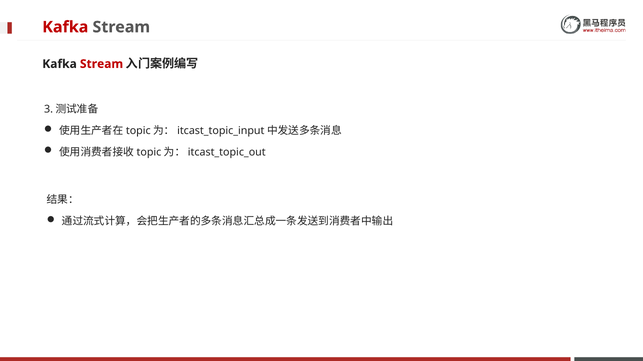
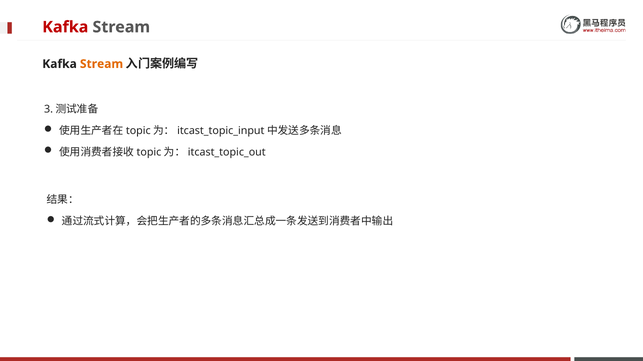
Stream colour: red -> orange (102, 64)
